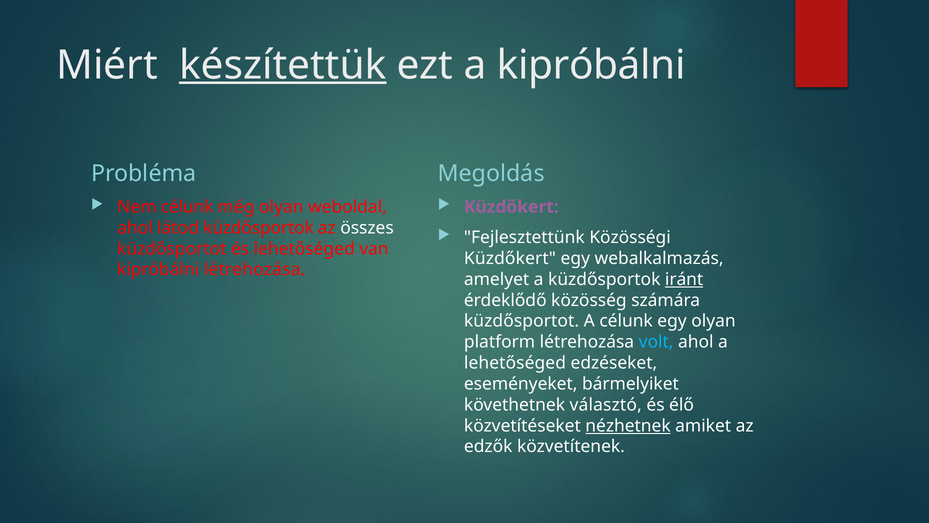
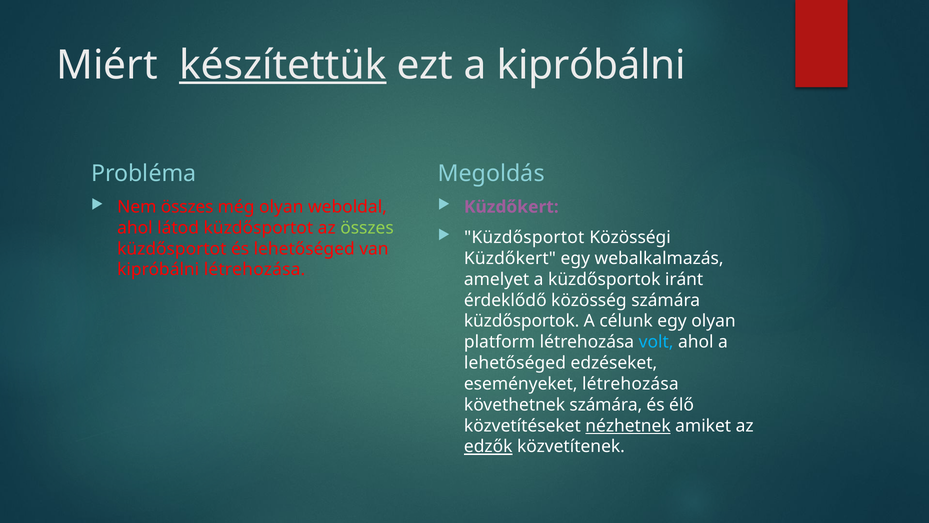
Nem célunk: célunk -> összes (187, 207)
látod küzdősportok: küzdősportok -> küzdősportot (258, 228)
összes colour: white -> light green (367, 228)
Fejlesztettünk: Fejlesztettünk -> Küzdősportot (524, 237)
iránt underline: present -> none (684, 279)
küzdősportot: küzdősportot -> küzdősportok (522, 321)
eseményeket bármelyiket: bármelyiket -> létrehozása (630, 384)
követhetnek választó: választó -> számára (606, 405)
edzők underline: none -> present (488, 446)
